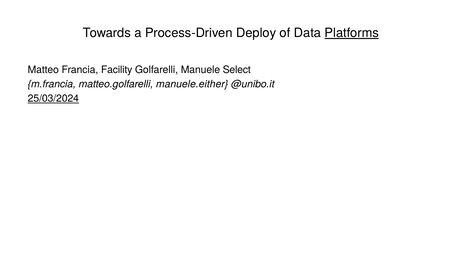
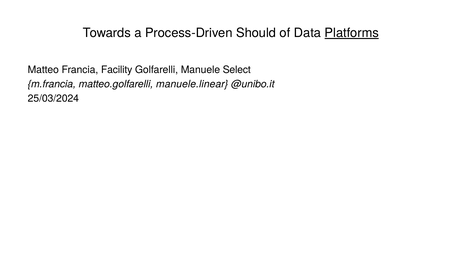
Deploy: Deploy -> Should (256, 33)
manuele.either: manuele.either -> manuele.linear (192, 84)
25/03/2024 underline: present -> none (53, 99)
